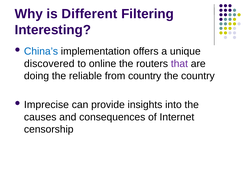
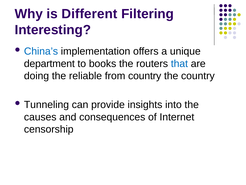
discovered: discovered -> department (49, 63)
online: online -> books (103, 63)
that colour: purple -> blue (179, 63)
Imprecise: Imprecise -> Tunneling (46, 104)
